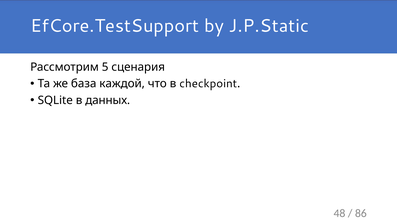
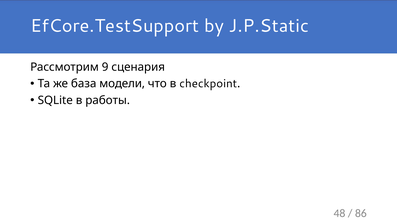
5: 5 -> 9 (105, 67)
каждой: каждой -> модели (122, 84)
данных: данных -> работы (108, 100)
